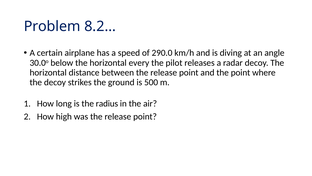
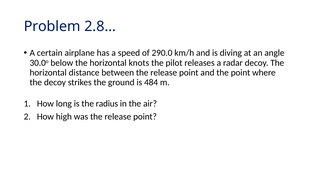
8.2…: 8.2… -> 2.8… (100, 26)
every: every -> knots (139, 63)
500: 500 -> 484 (151, 82)
